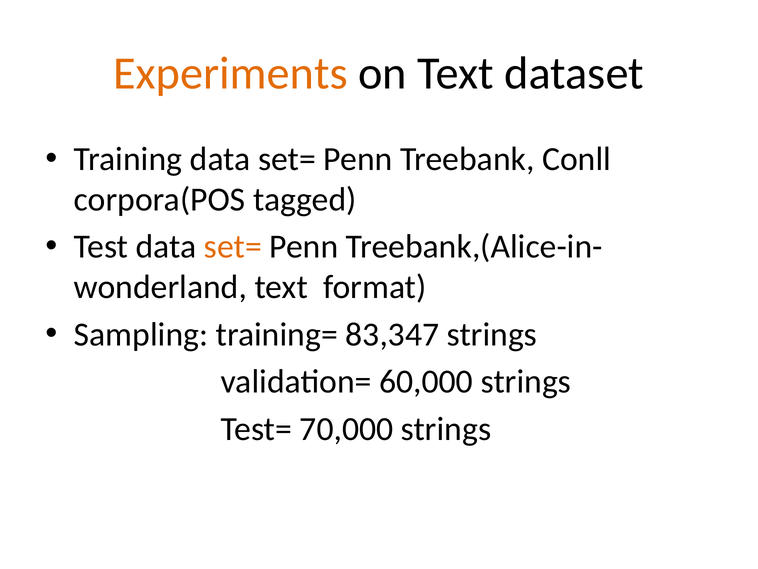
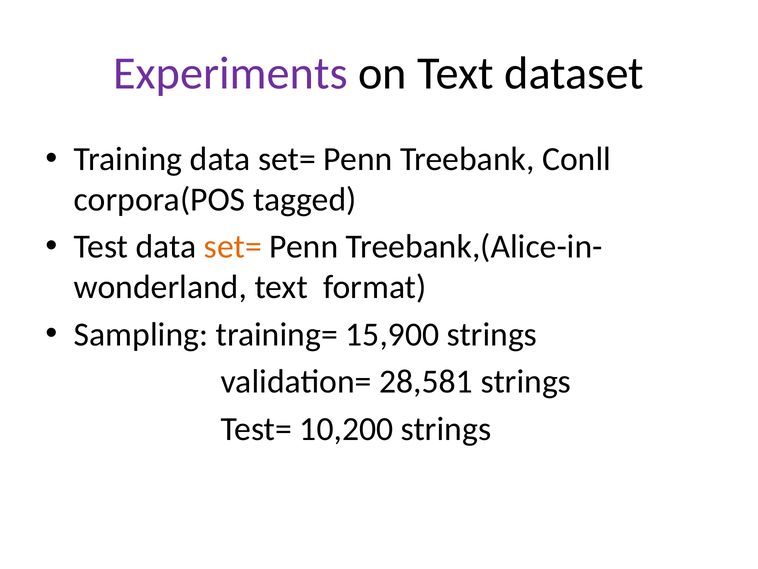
Experiments colour: orange -> purple (230, 73)
83,347: 83,347 -> 15,900 (392, 334)
60,000: 60,000 -> 28,581 (426, 381)
70,000: 70,000 -> 10,200 (346, 429)
